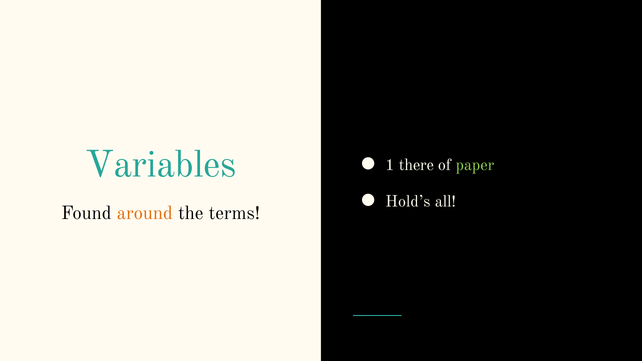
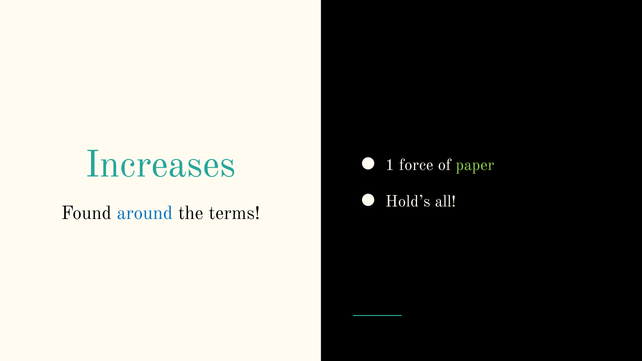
Variables: Variables -> Increases (161, 164)
there: there -> force (416, 165)
around colour: orange -> blue (145, 213)
